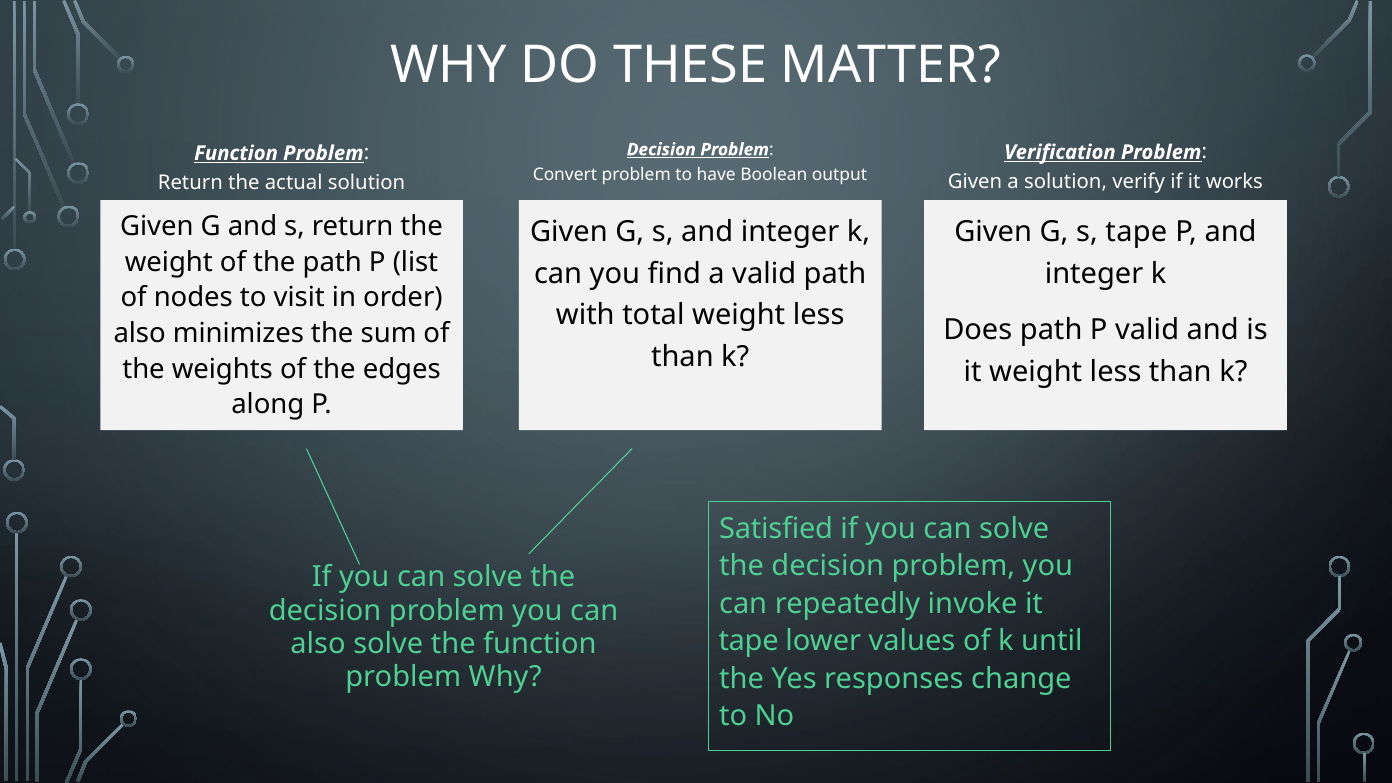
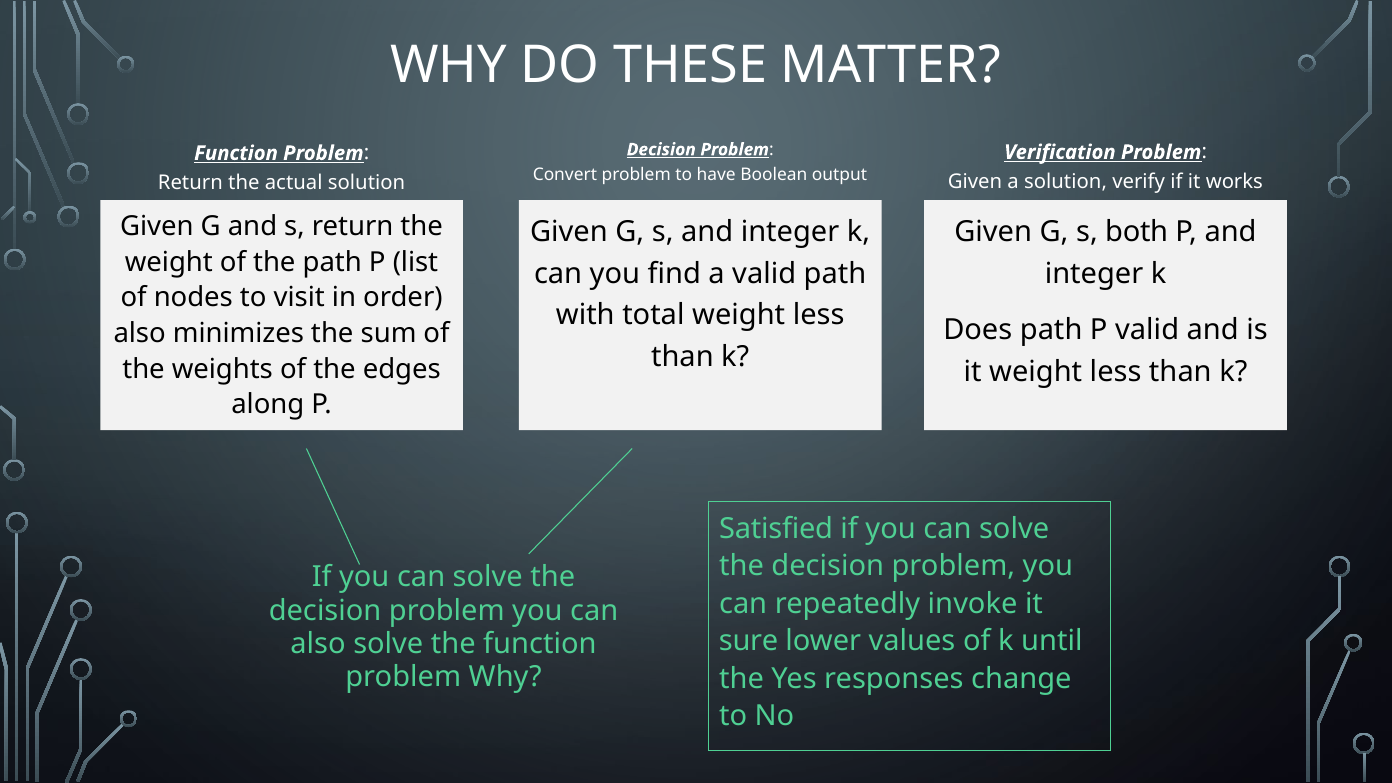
s tape: tape -> both (1137, 232)
tape: tape -> sure (749, 641)
